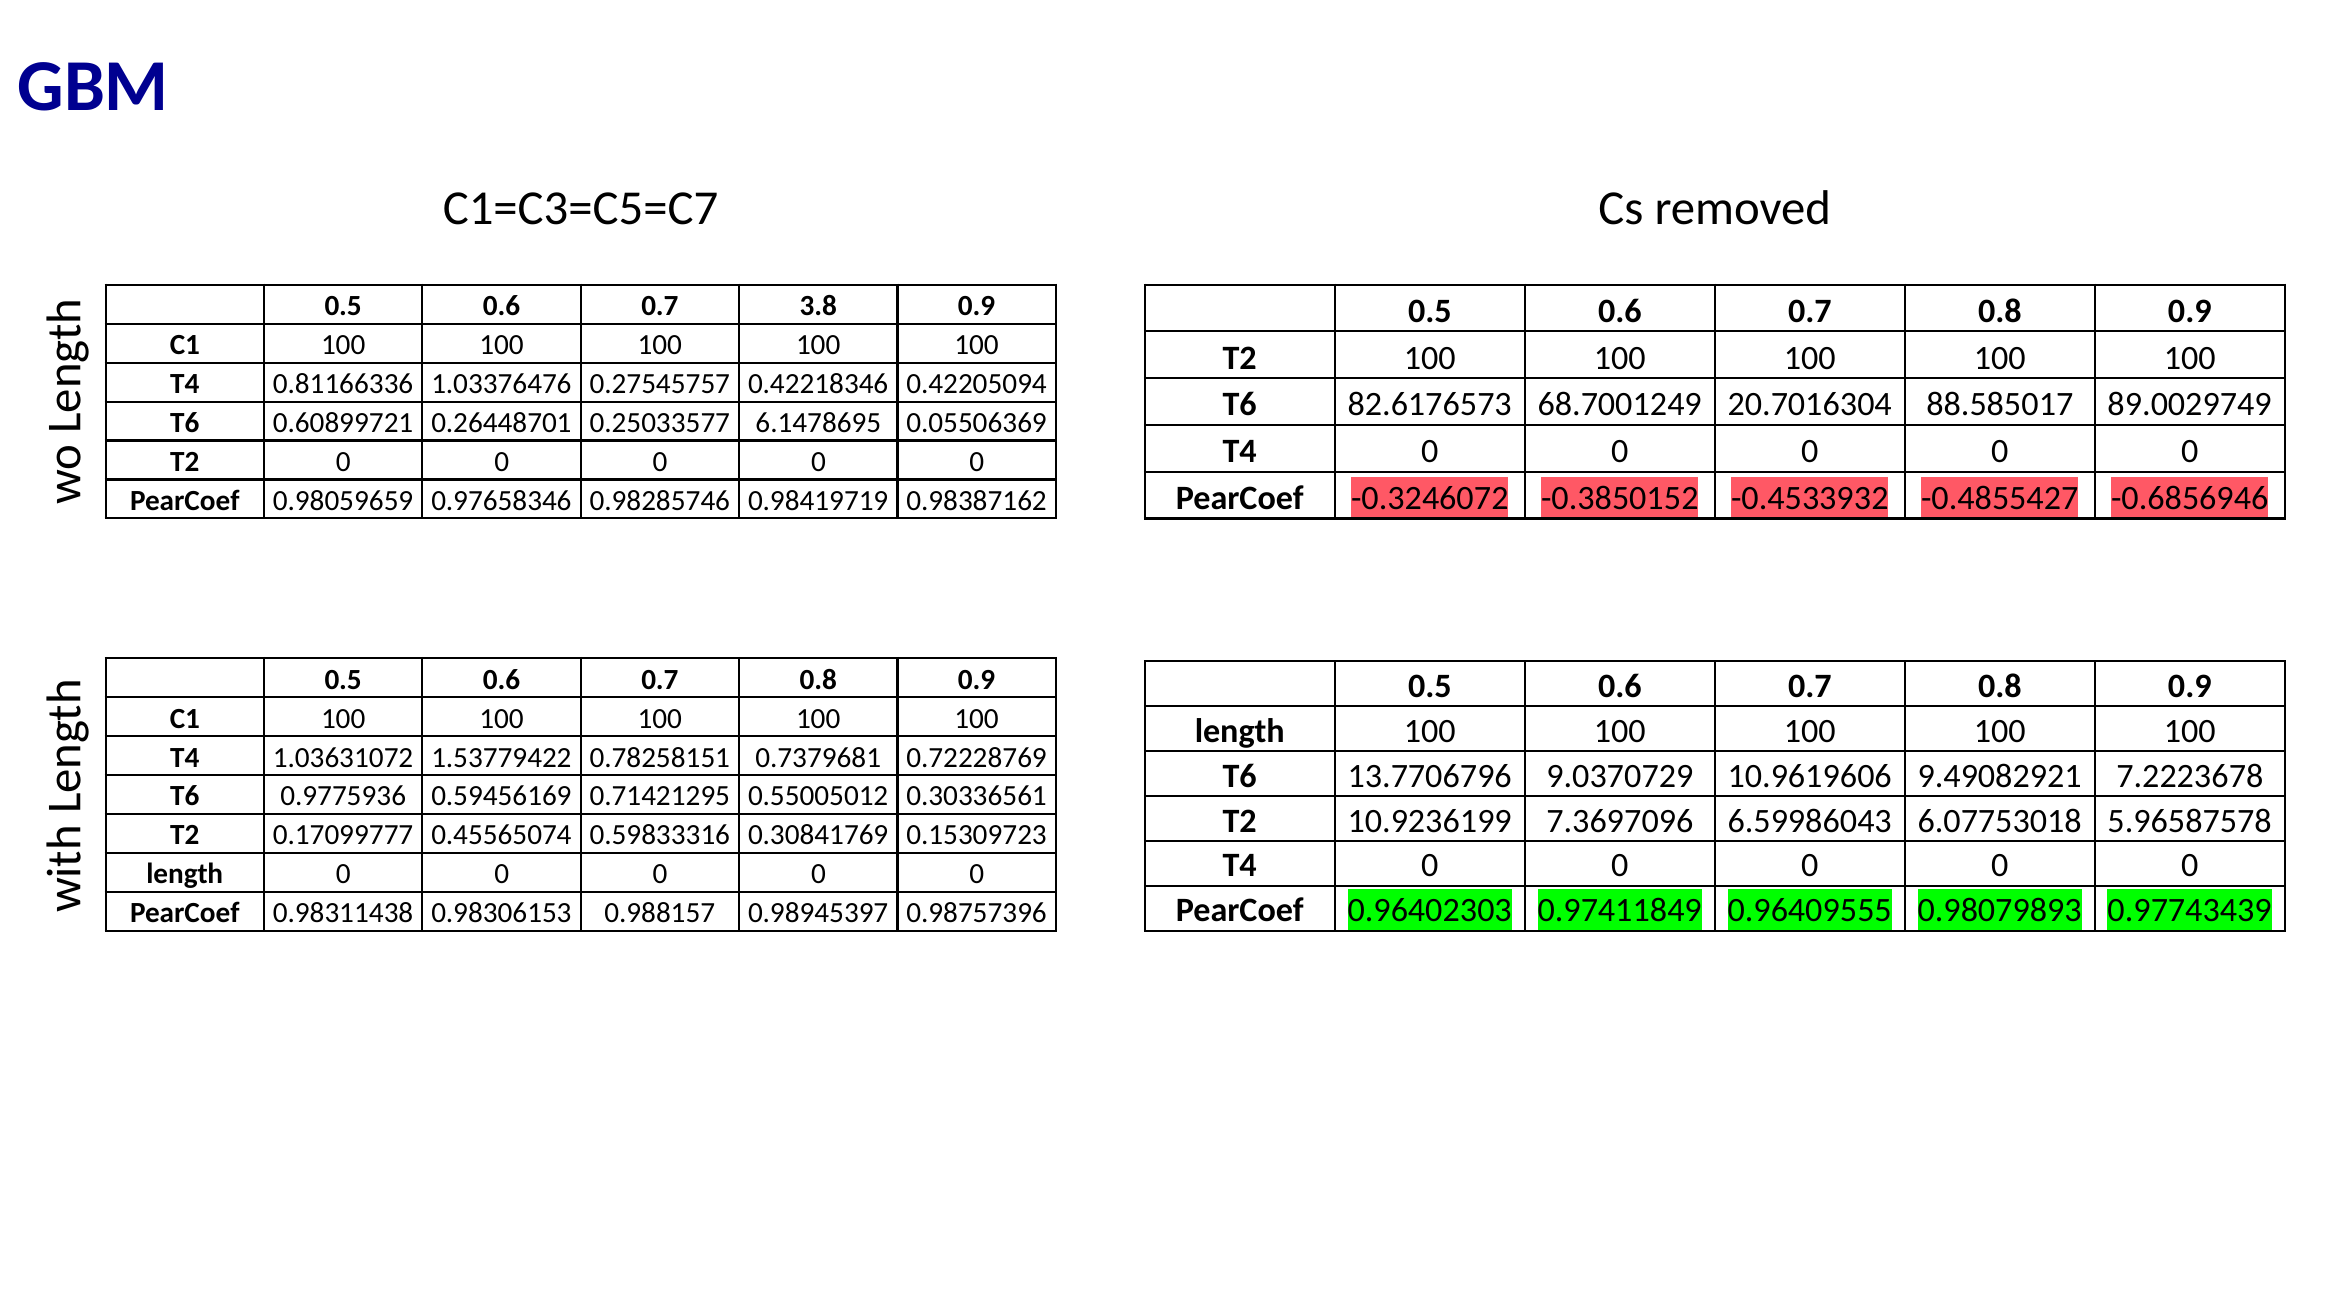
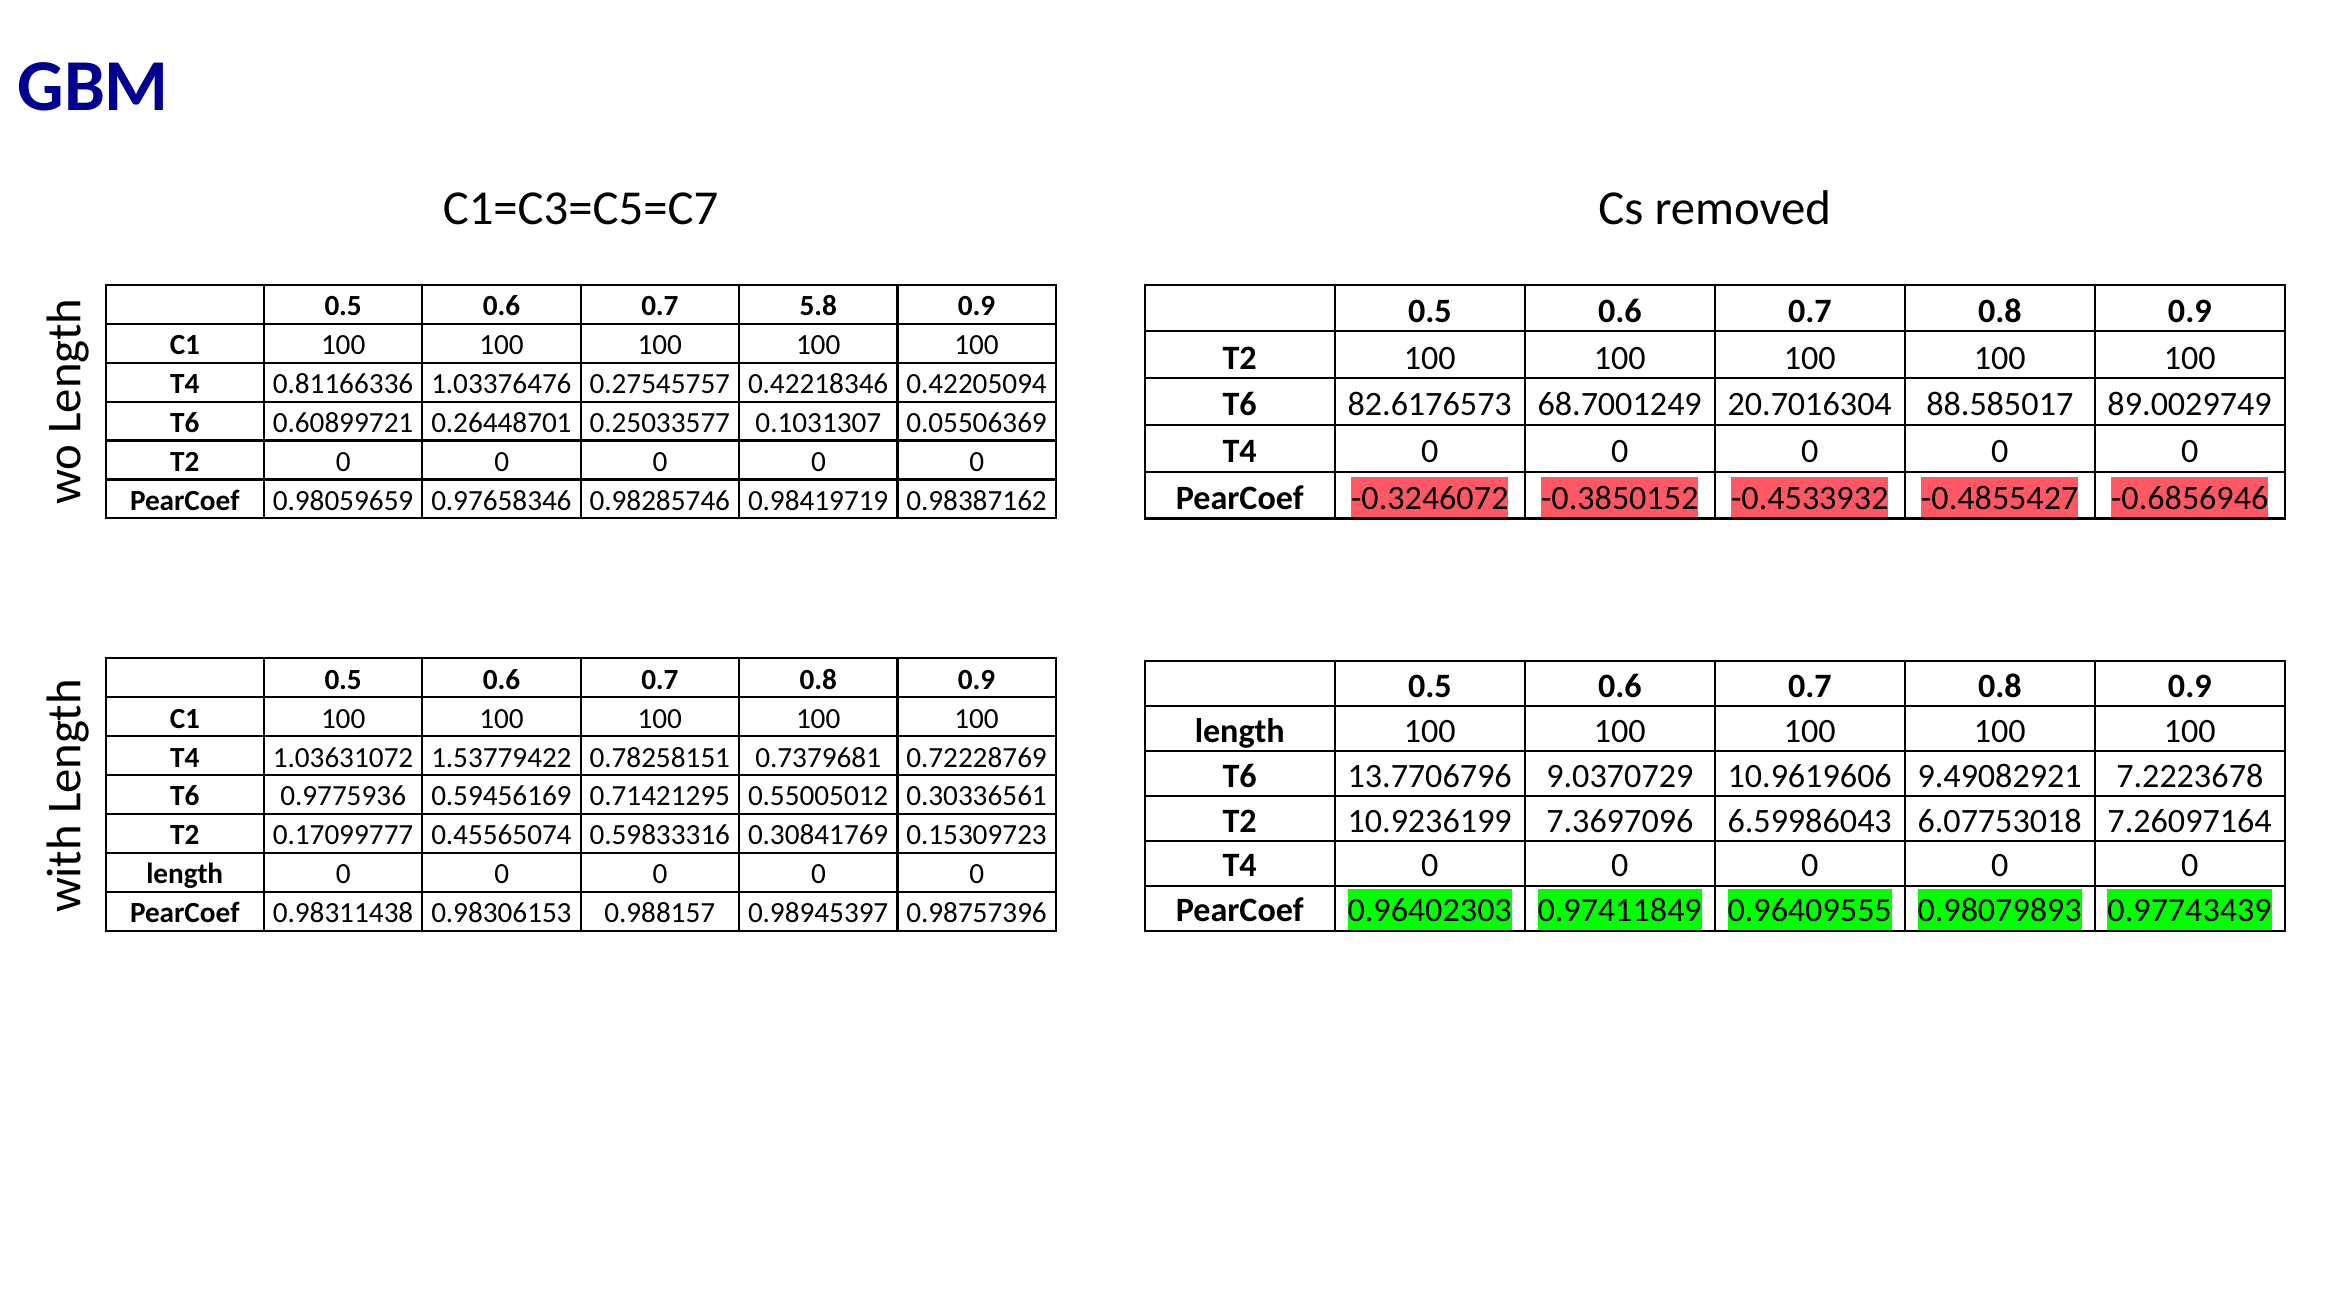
3.8: 3.8 -> 5.8 (818, 306)
6.1478695: 6.1478695 -> 0.1031307 (818, 423)
5.96587578: 5.96587578 -> 7.26097164 (2190, 821)
